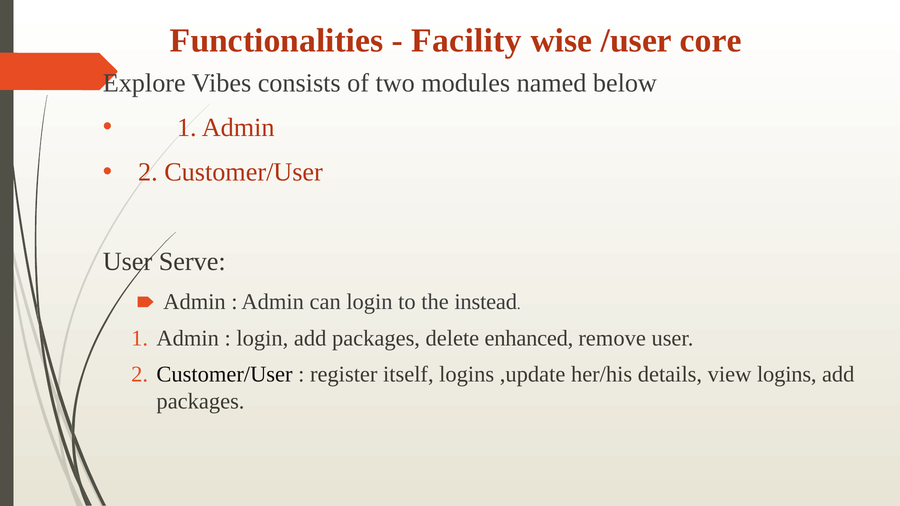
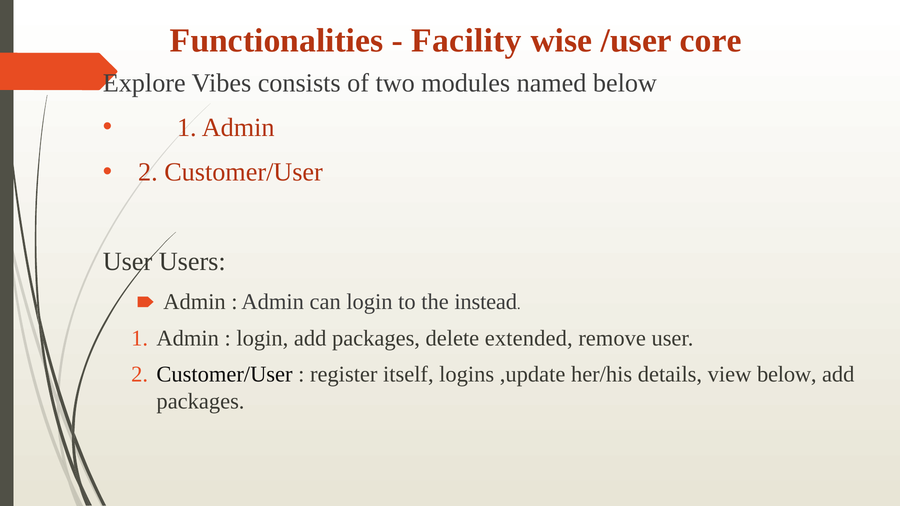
Serve: Serve -> Users (192, 262)
enhanced: enhanced -> extended (529, 338)
view logins: logins -> below (787, 375)
